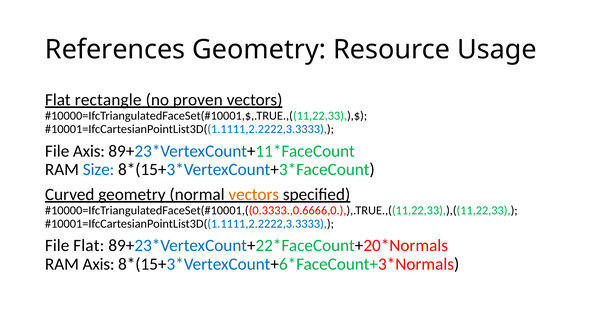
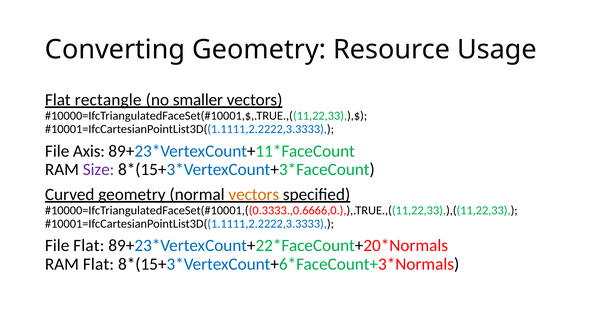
References: References -> Converting (115, 50)
proven: proven -> smaller (198, 100)
Size colour: blue -> purple (99, 170)
RAM Axis: Axis -> Flat (98, 264)
